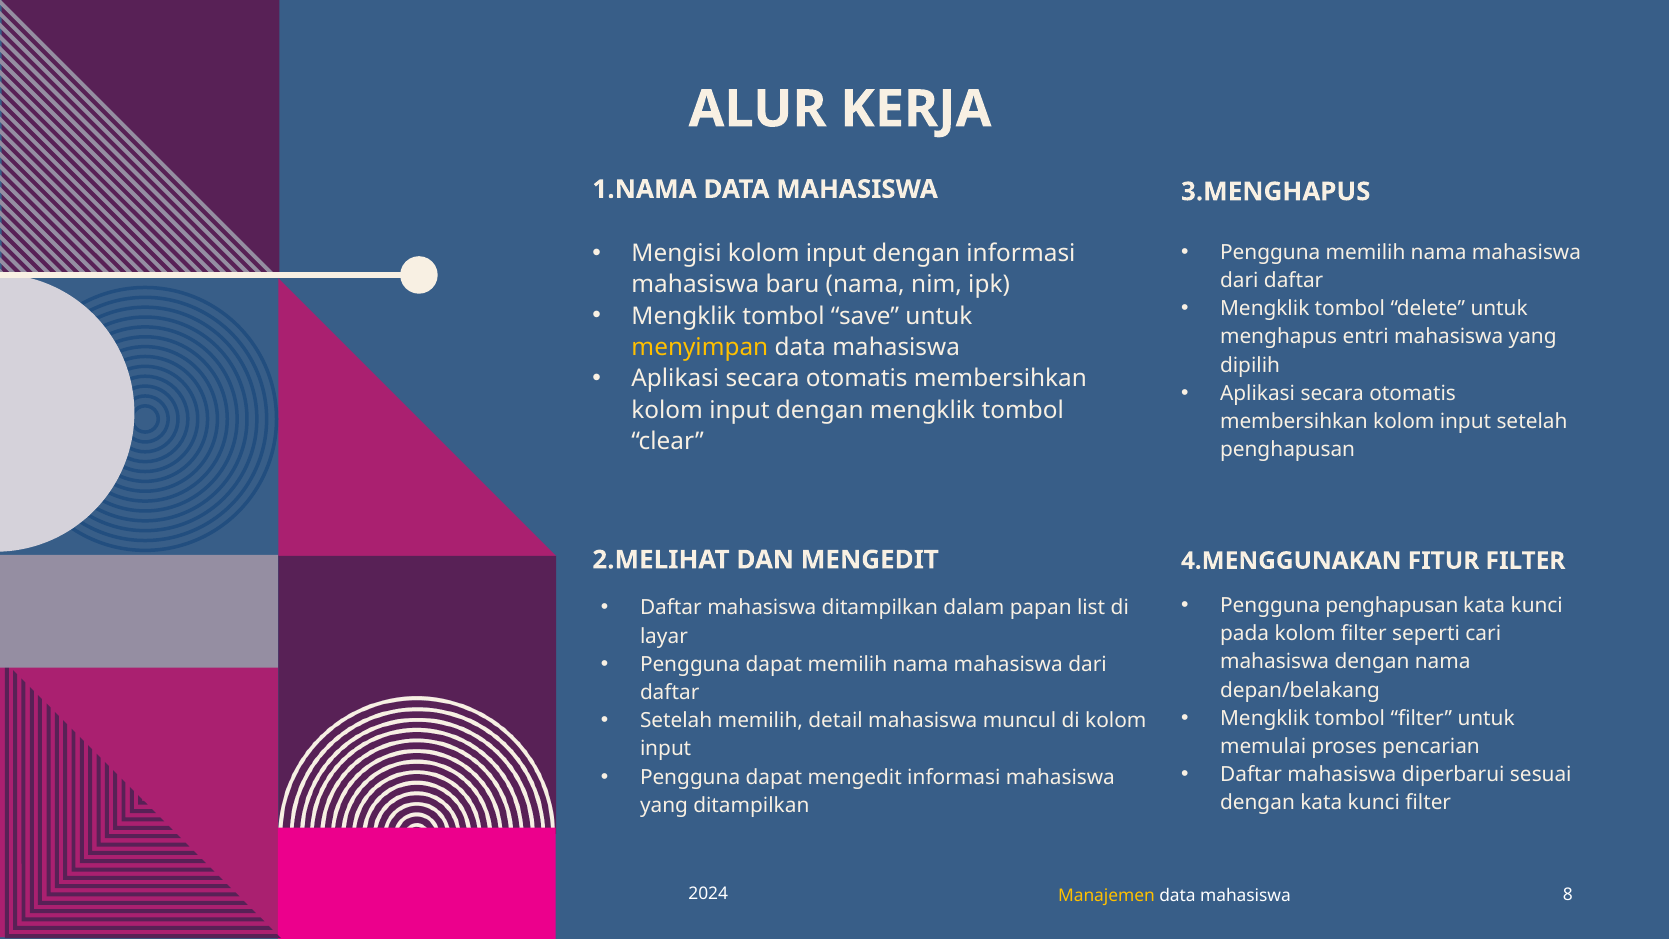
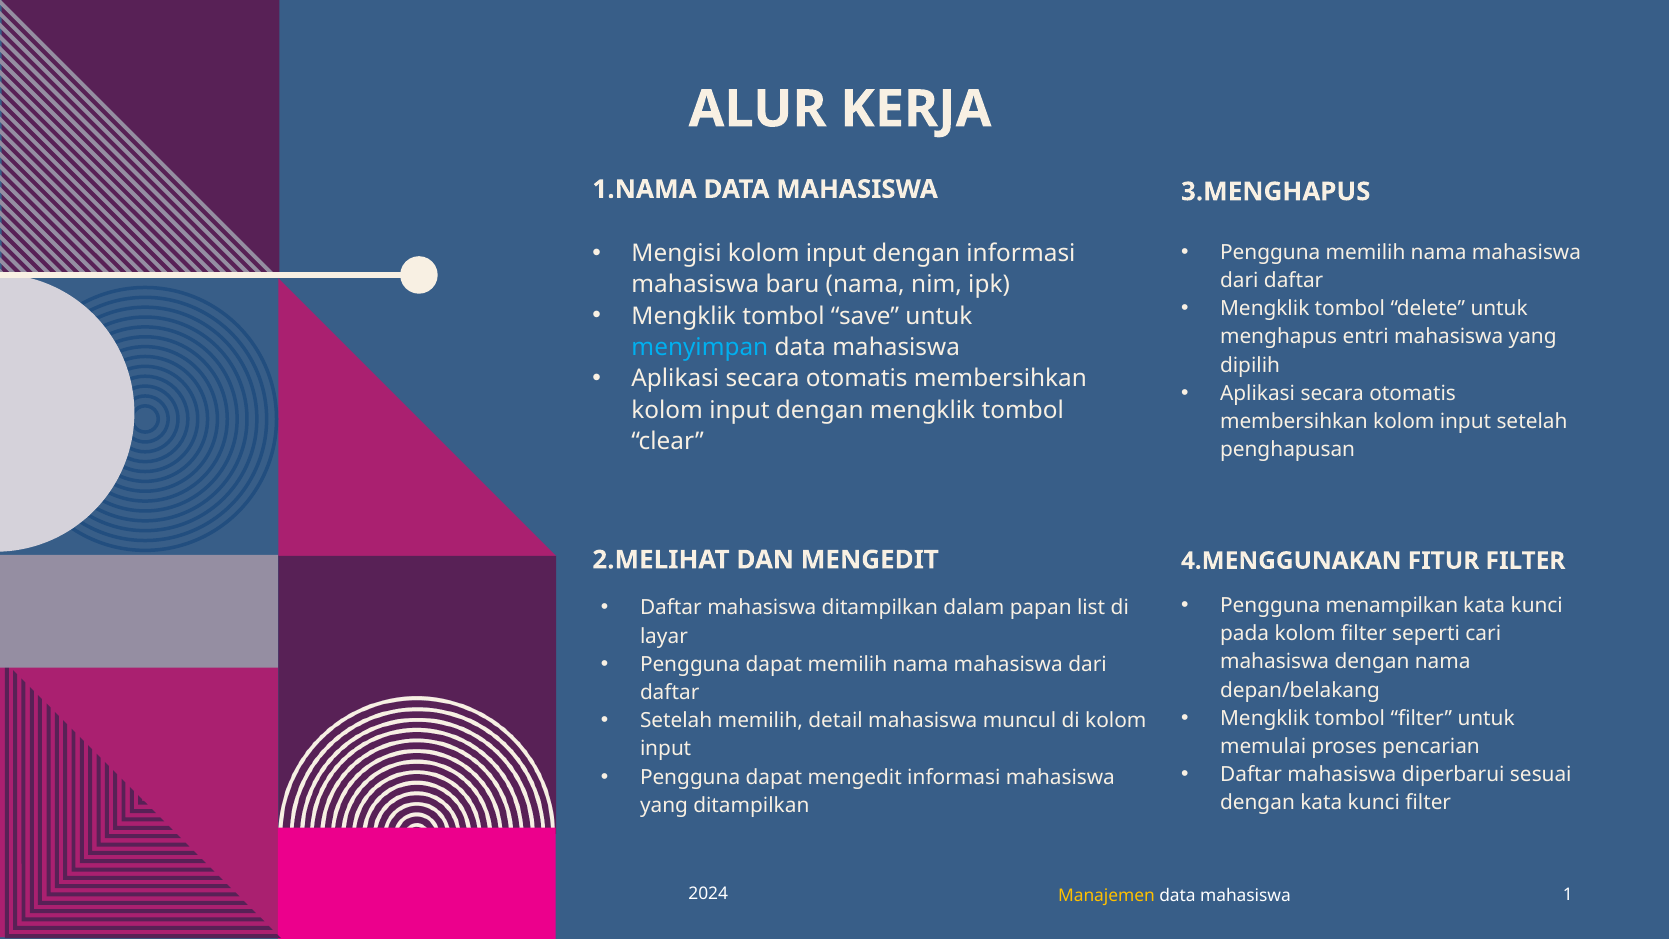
menyimpan colour: yellow -> light blue (700, 347)
Pengguna penghapusan: penghapusan -> menampilkan (1392, 606)
8: 8 -> 1 (1568, 895)
